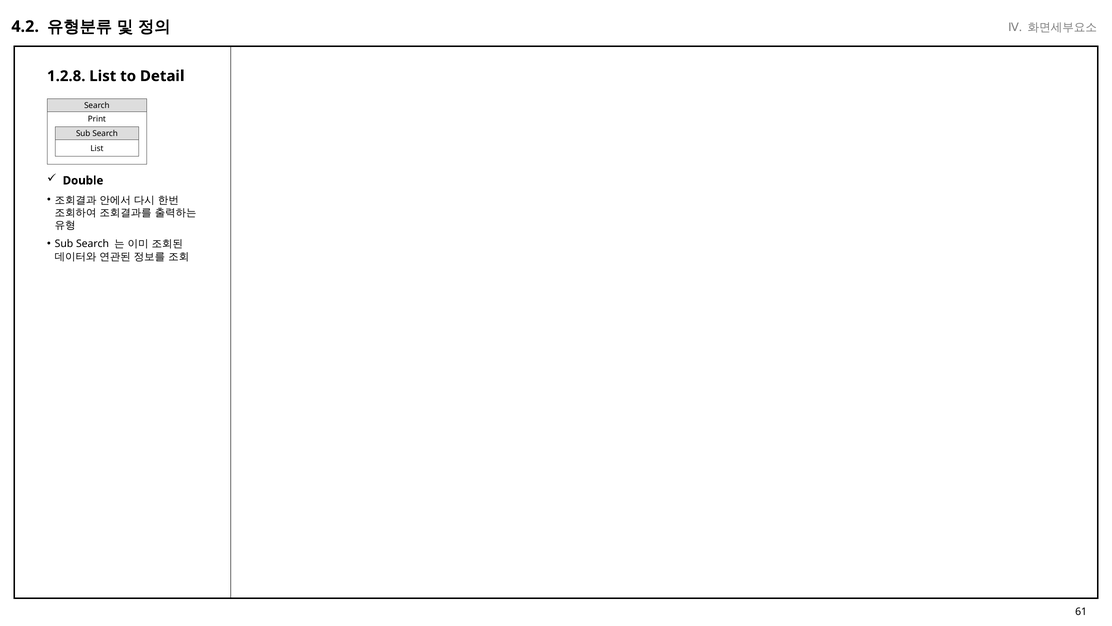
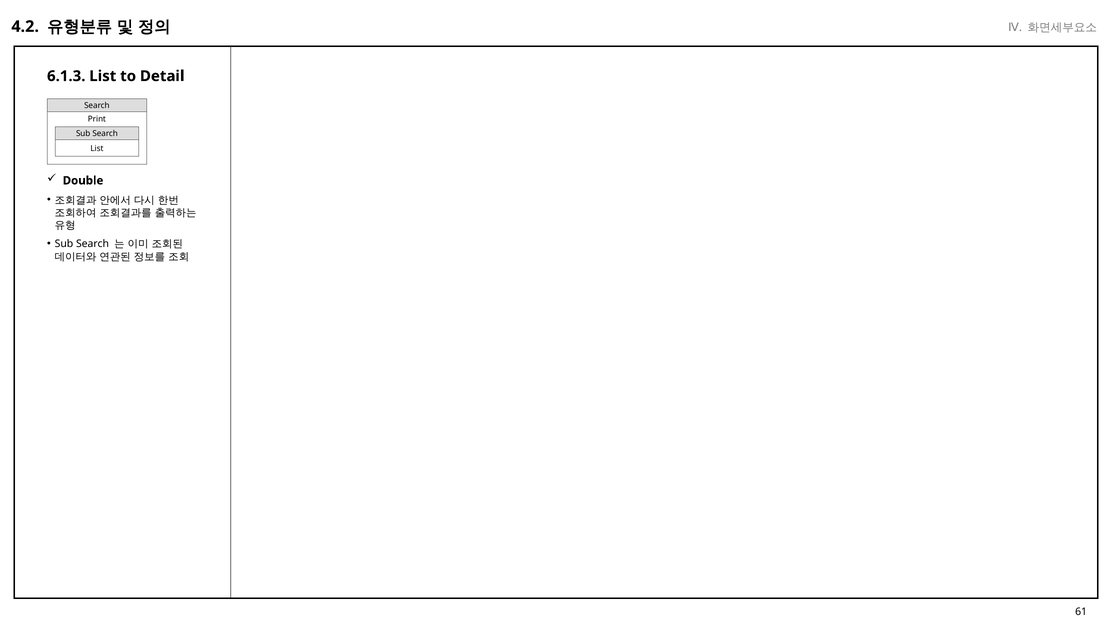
1.2.8: 1.2.8 -> 6.1.3 (66, 76)
